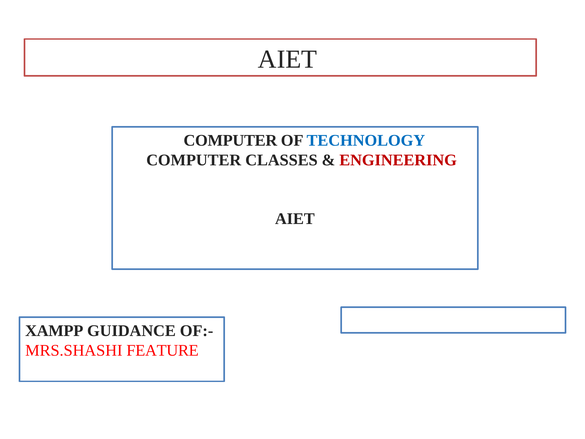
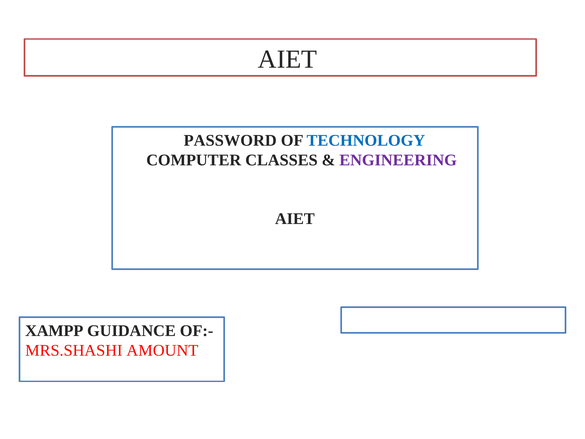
COMPUTER: COMPUTER -> PASSWORD (230, 141)
ENGINEERING colour: red -> purple (398, 160)
FEATURE: FEATURE -> AMOUNT (162, 350)
